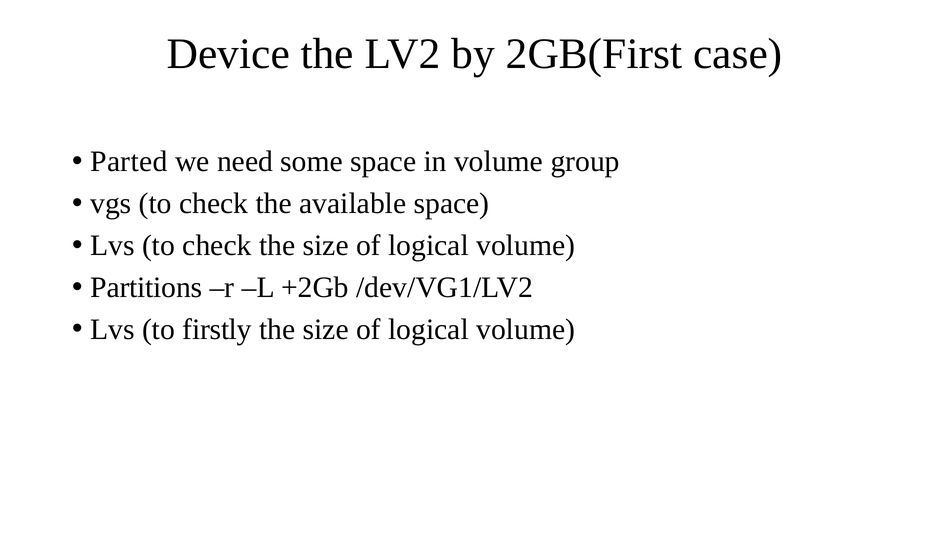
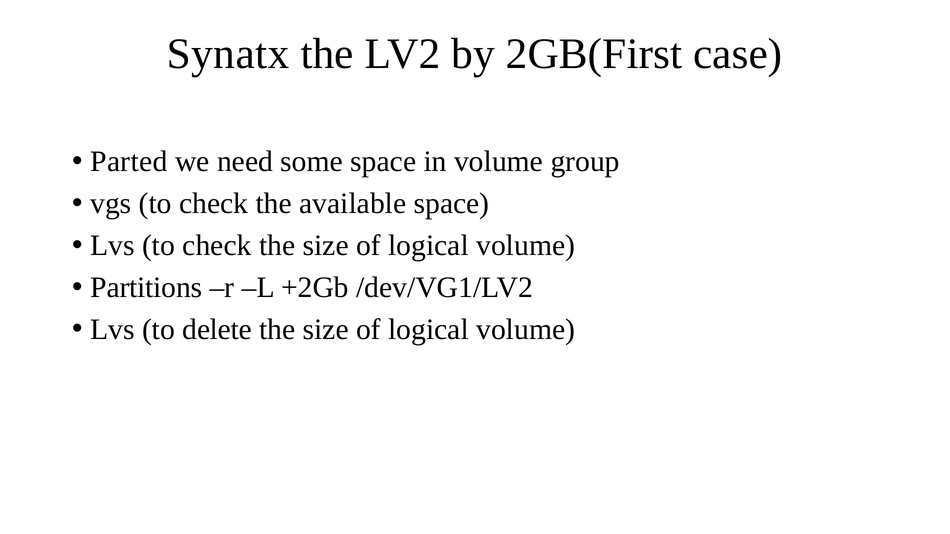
Device: Device -> Synatx (228, 54)
firstly: firstly -> delete (217, 330)
